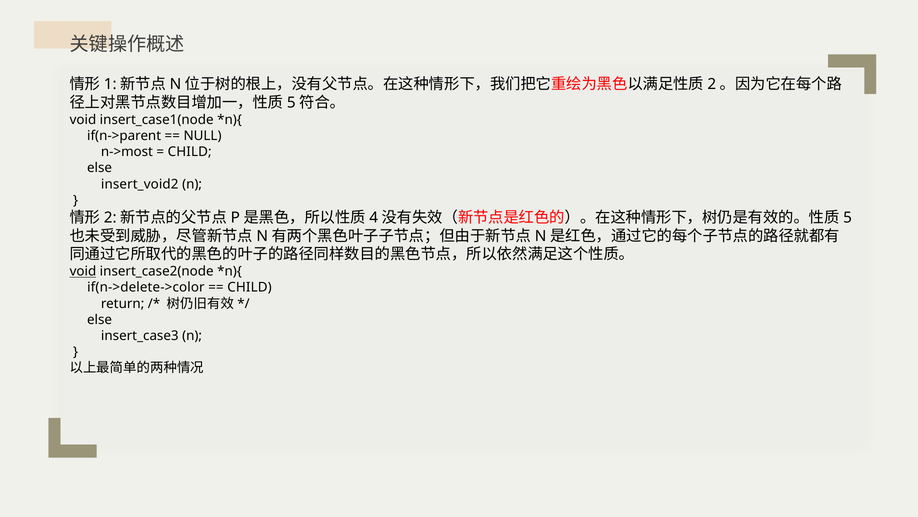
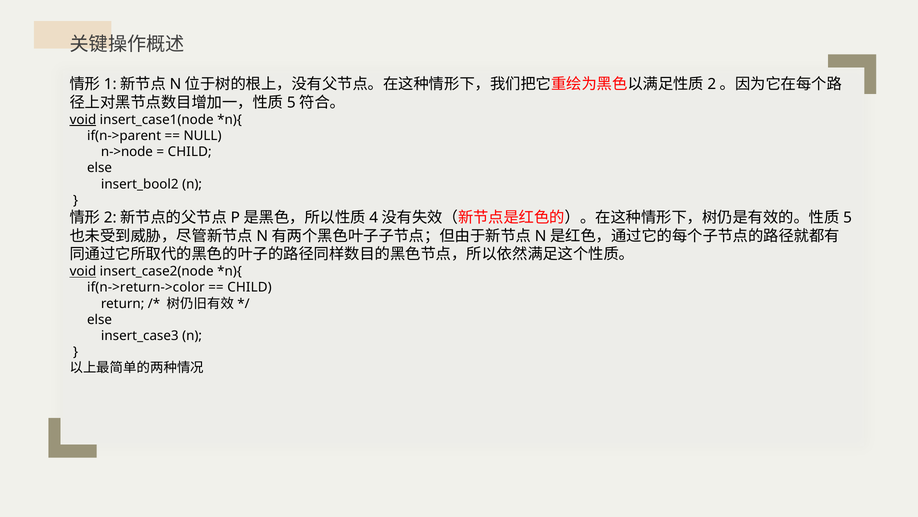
void underline: none -> present (83, 120)
n->most: n->most -> n->node (127, 152)
insert_void2: insert_void2 -> insert_bool2 (140, 184)
if(n->delete->color: if(n->delete->color -> if(n->return->color (146, 287)
